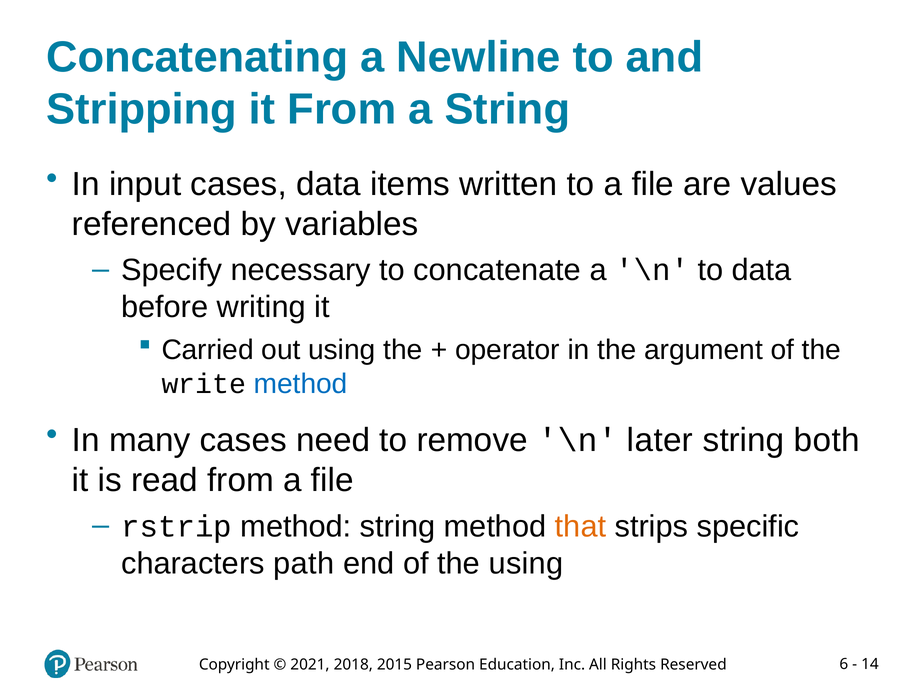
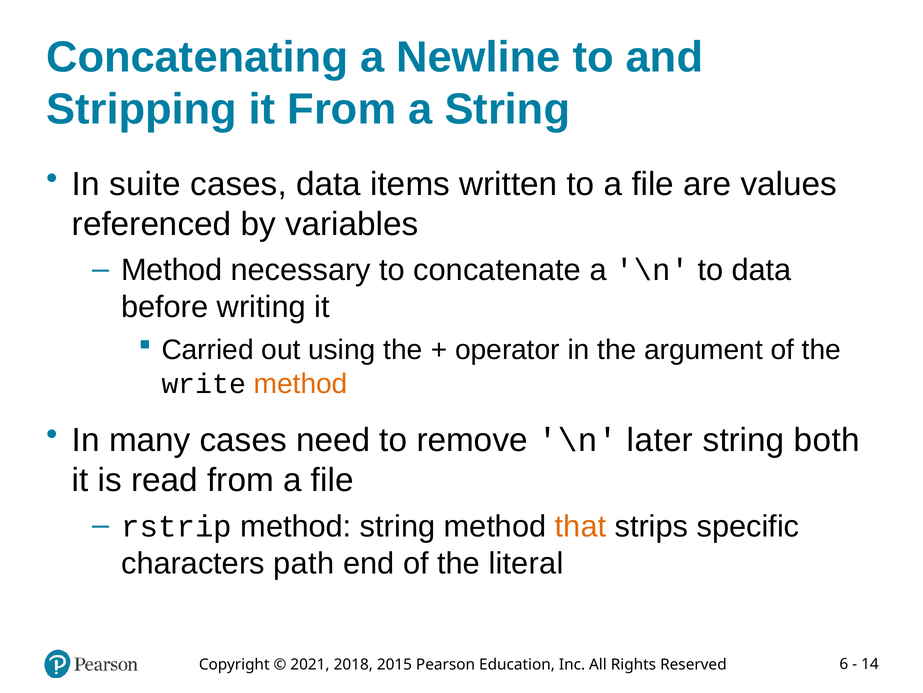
input: input -> suite (145, 184)
Specify: Specify -> Method (172, 270)
method colour: blue -> orange (301, 383)
the using: using -> literal (526, 563)
